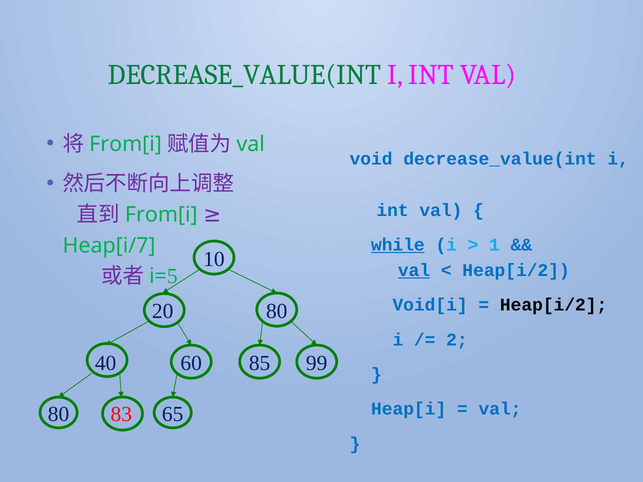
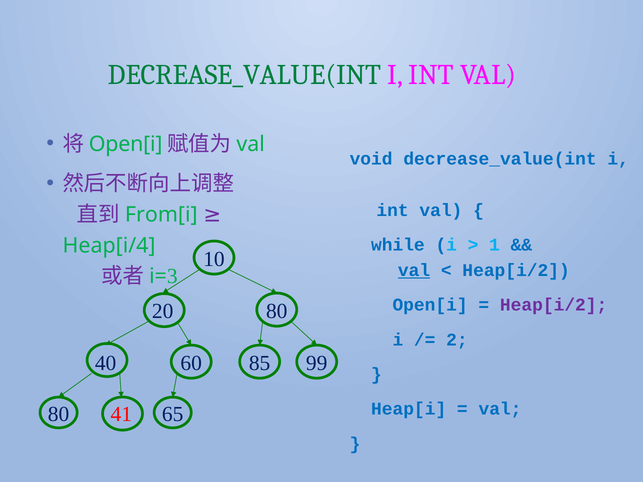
From[i: From[i -> Open[i (126, 144)
while underline: present -> none (398, 245)
Heap[i/7: Heap[i/7 -> Heap[i/4 (109, 246)
5: 5 -> 3 (172, 276)
Void[i: Void[i -> Open[i (430, 305)
Heap[i/2 colour: black -> purple (554, 305)
83: 83 -> 41 (121, 414)
